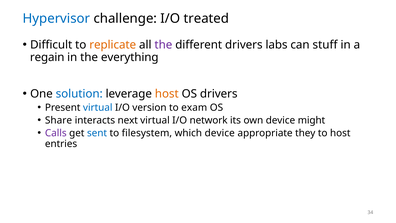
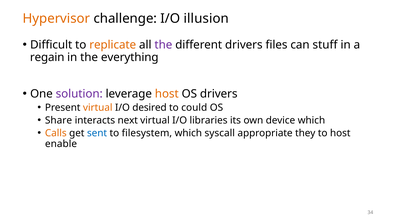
Hypervisor colour: blue -> orange (56, 18)
treated: treated -> illusion (206, 18)
labs: labs -> files (276, 45)
solution colour: blue -> purple (79, 94)
virtual colour: blue -> orange (98, 107)
version: version -> desired (149, 107)
exam: exam -> could (194, 107)
network: network -> libraries (209, 120)
device might: might -> which (311, 120)
Calls colour: purple -> orange (56, 133)
which device: device -> syscall (220, 133)
entries: entries -> enable (61, 144)
